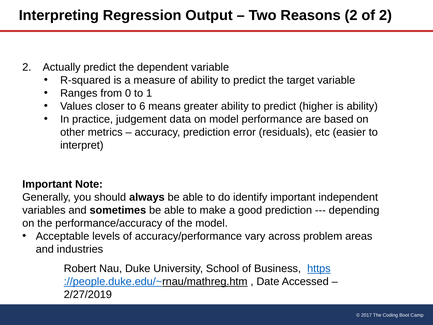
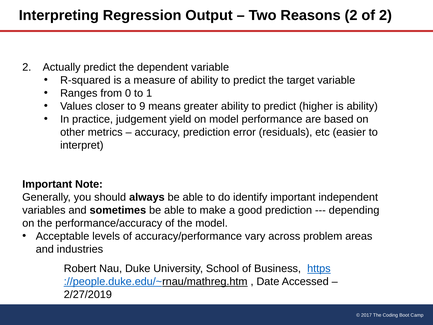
6: 6 -> 9 (142, 106)
data: data -> yield (180, 119)
